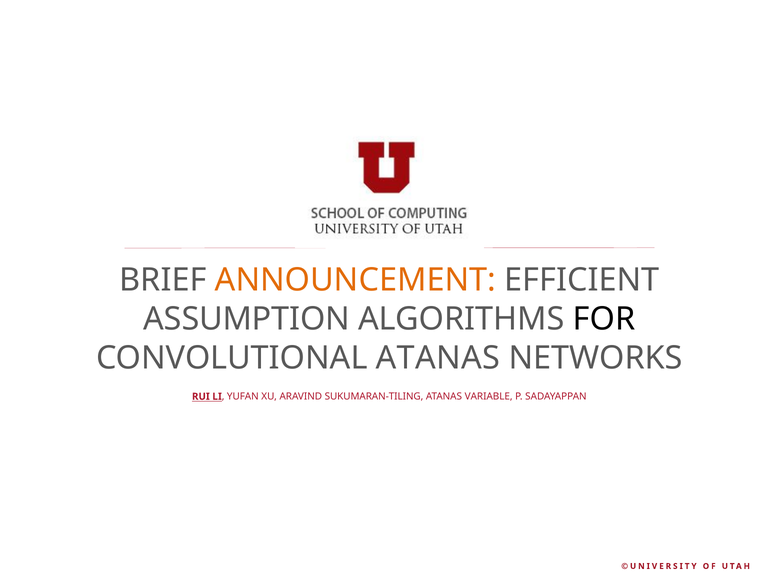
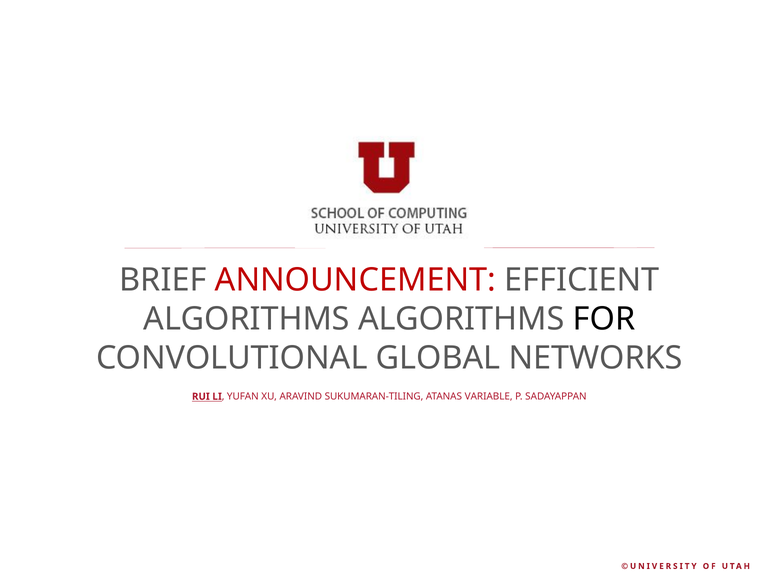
ANNOUNCEMENT colour: orange -> red (355, 280)
ASSUMPTION: ASSUMPTION -> ALGORITHMS (247, 319)
CONVOLUTIONAL ATANAS: ATANAS -> GLOBAL (438, 358)
